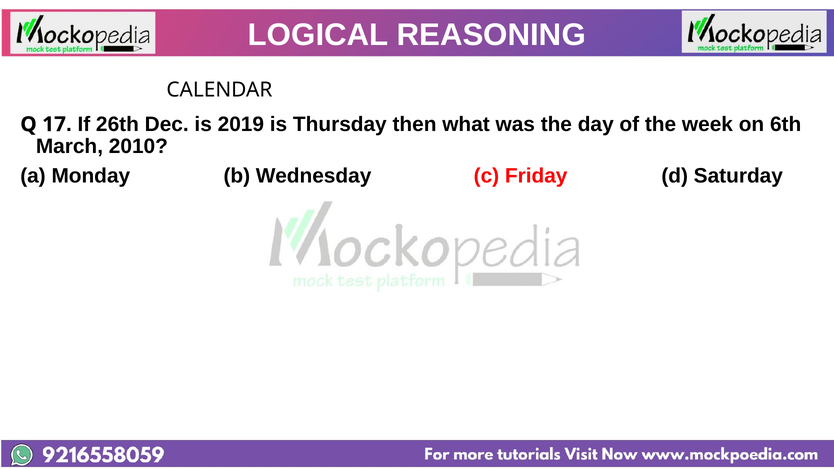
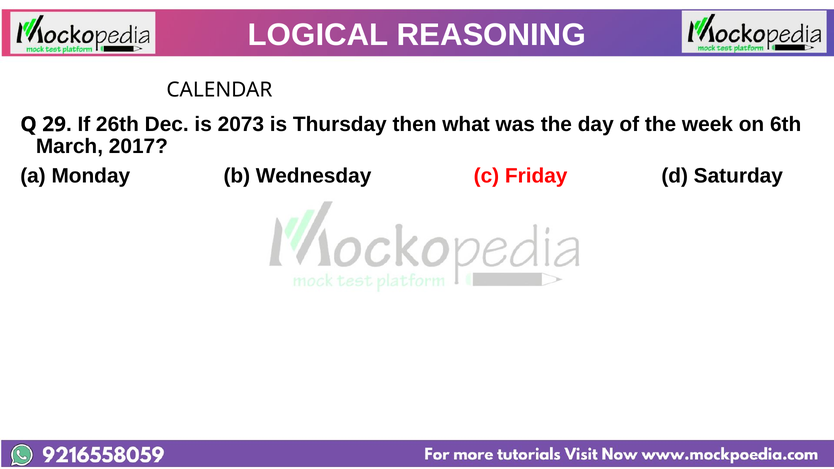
17: 17 -> 29 (54, 124)
2019: 2019 -> 2073 (241, 124)
2010: 2010 -> 2017 (138, 146)
